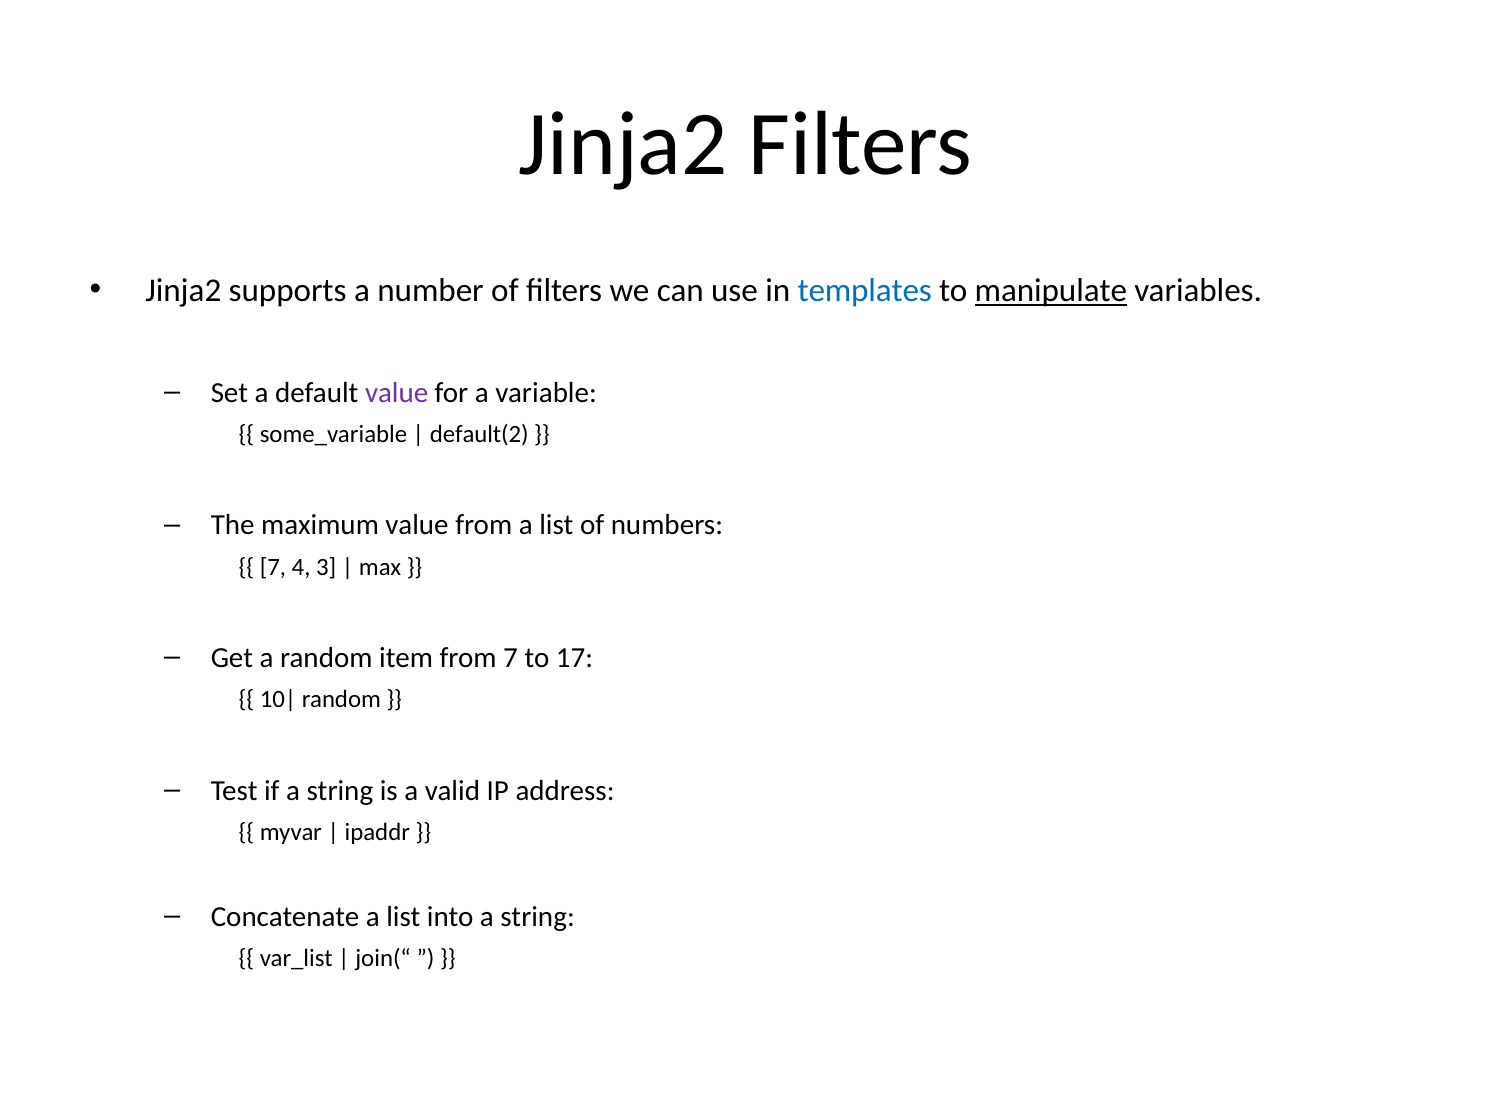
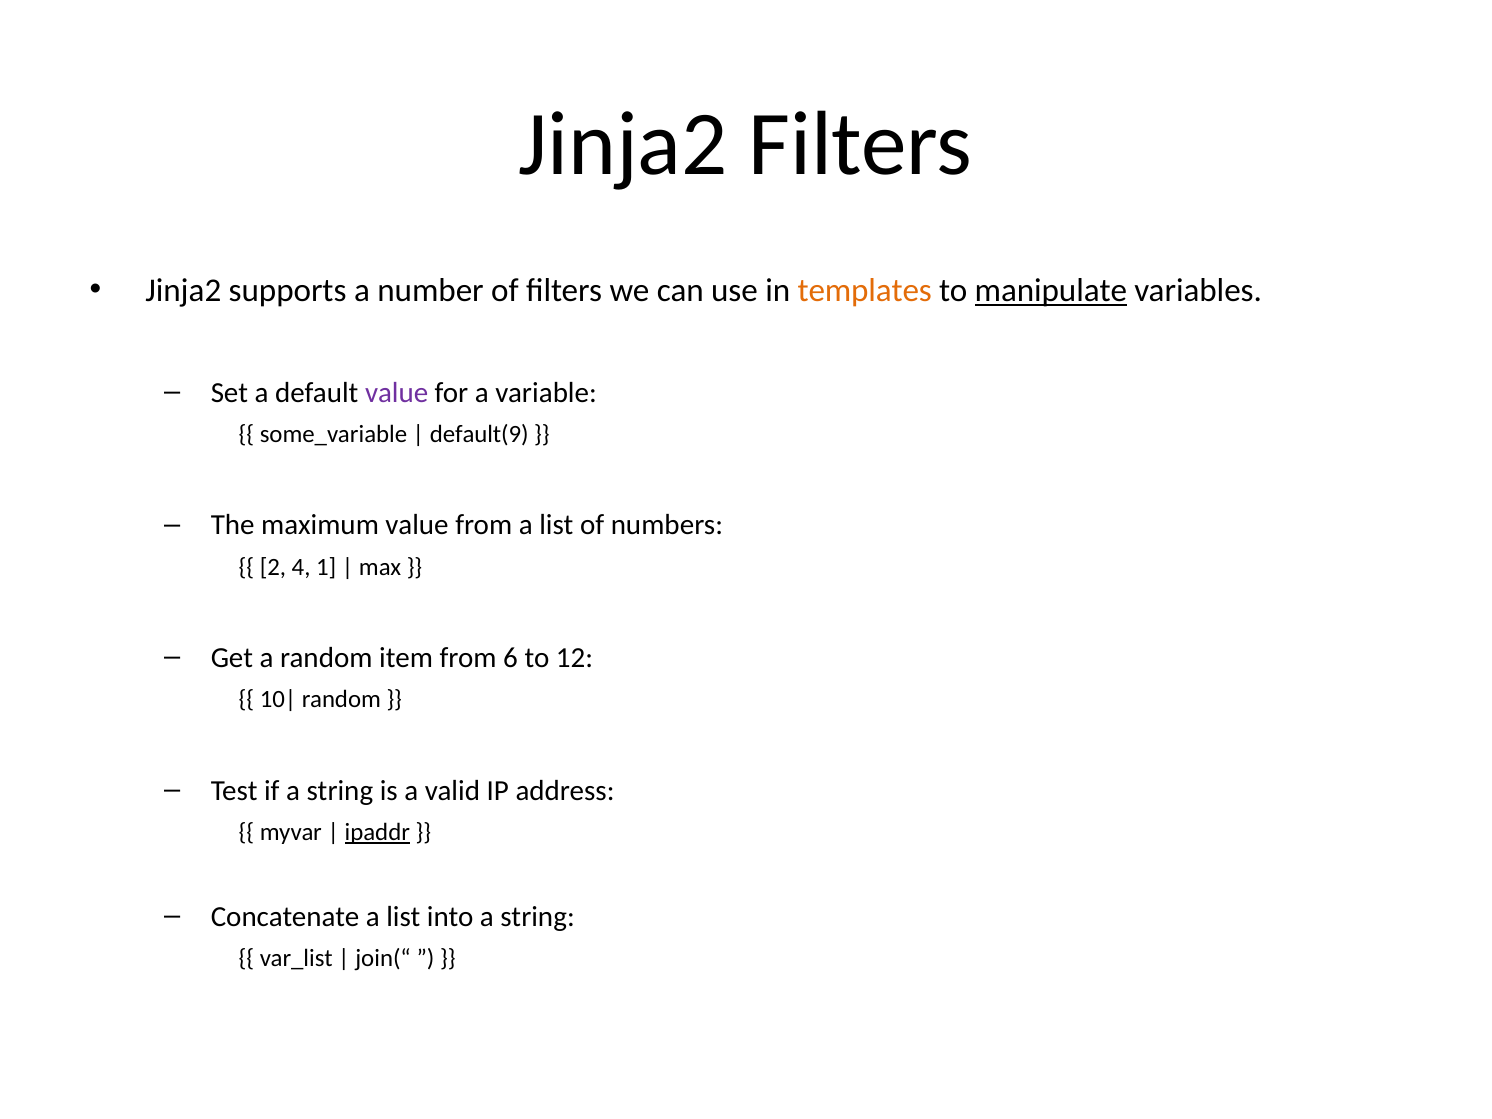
templates colour: blue -> orange (865, 291)
default(2: default(2 -> default(9 (479, 434)
7: 7 -> 2 (273, 567)
3: 3 -> 1 (326, 567)
from 7: 7 -> 6 (511, 658)
17: 17 -> 12 (574, 658)
ipaddr underline: none -> present (377, 832)
